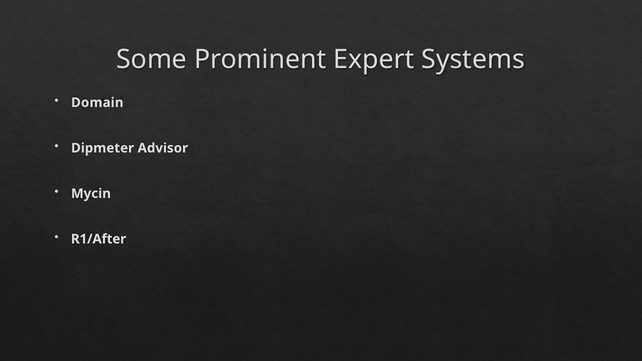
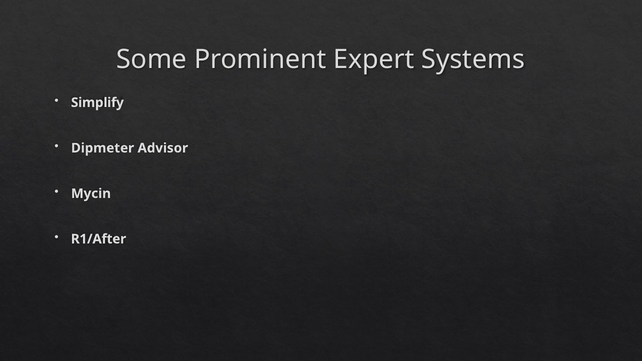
Domain: Domain -> Simplify (97, 103)
